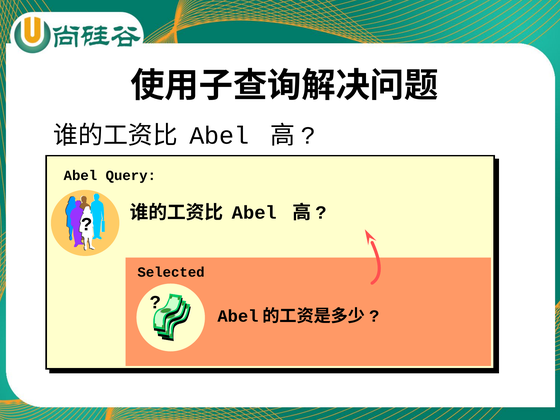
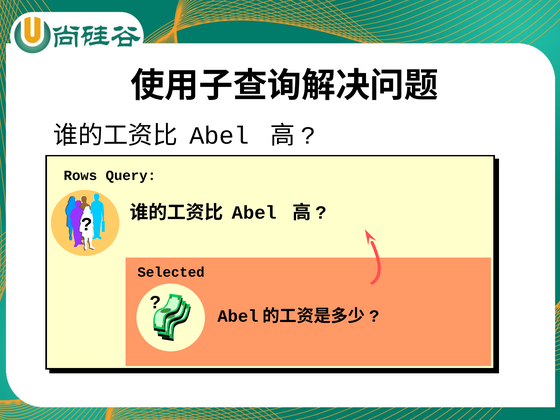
Abel: Abel -> Rows (80, 176)
